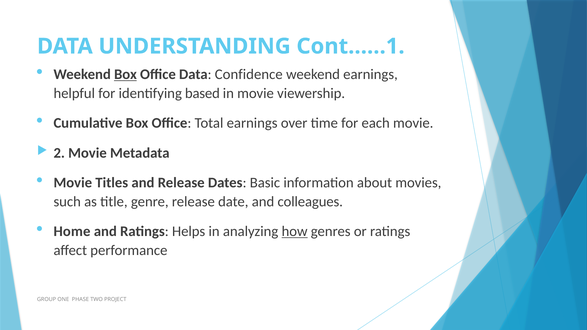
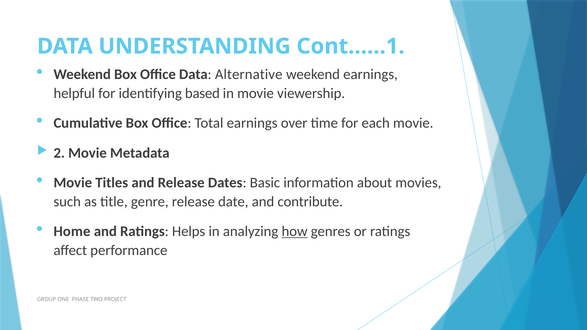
Box underline: present -> none (125, 74)
Confidence: Confidence -> Alternative (249, 74)
colleagues: colleagues -> contribute (310, 202)
